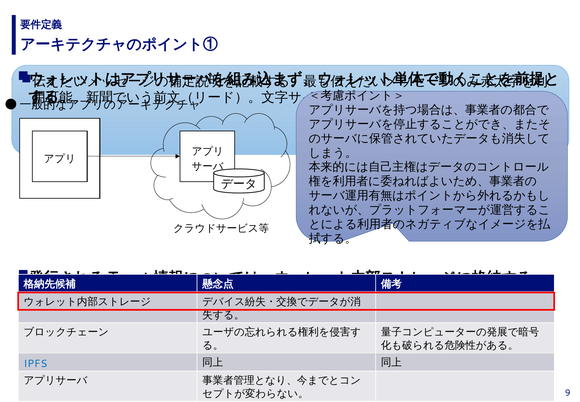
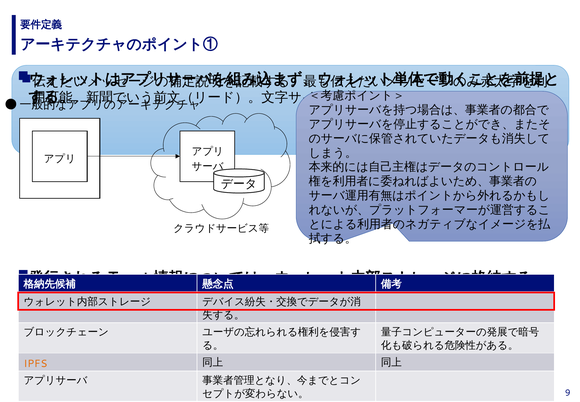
IPFS colour: blue -> orange (36, 363)
